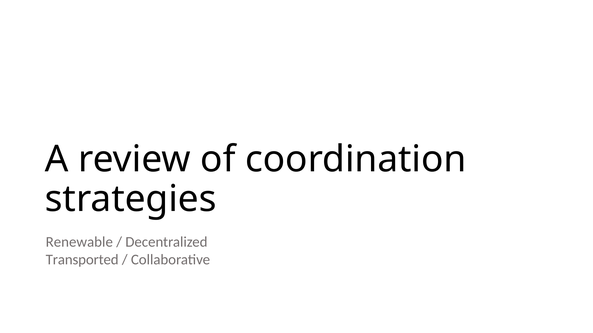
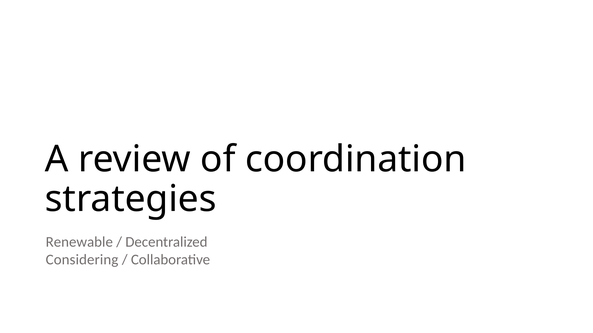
Transported: Transported -> Considering (82, 260)
